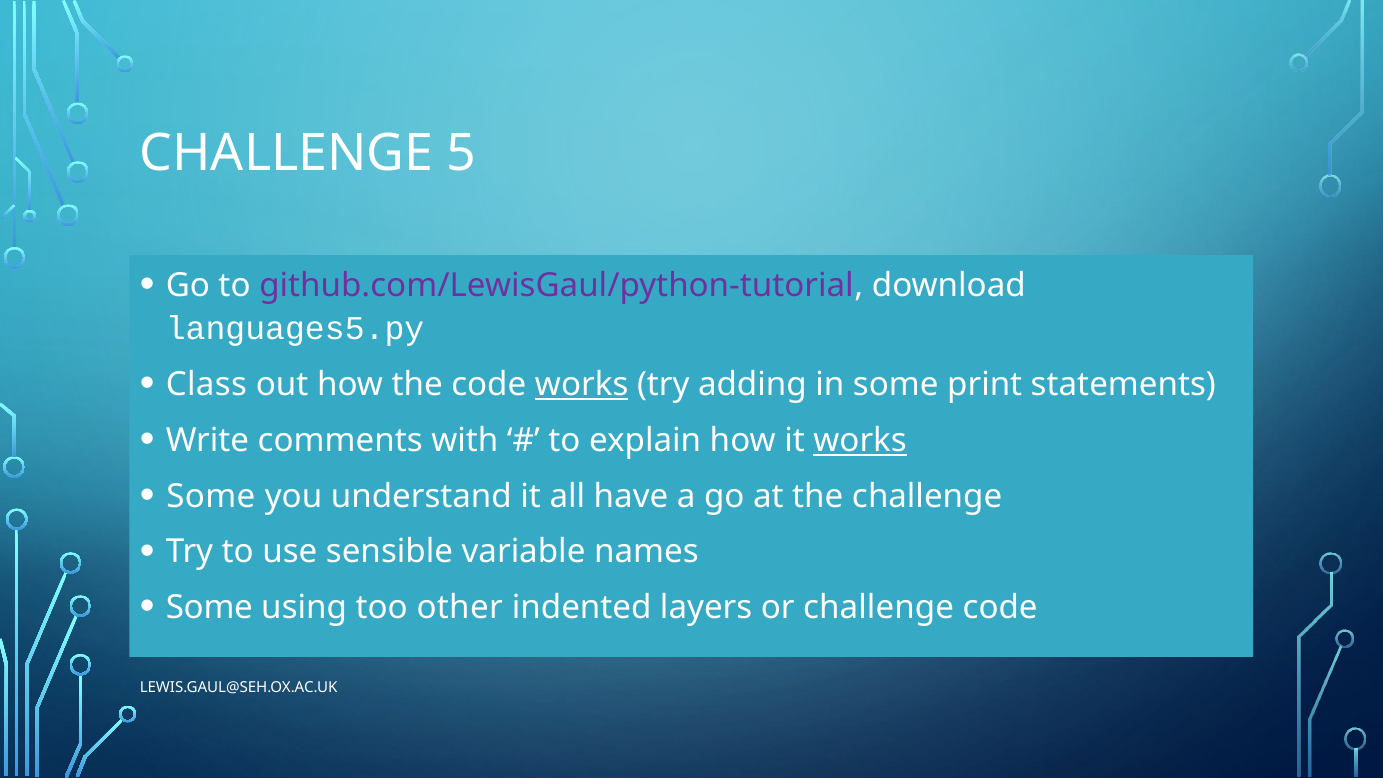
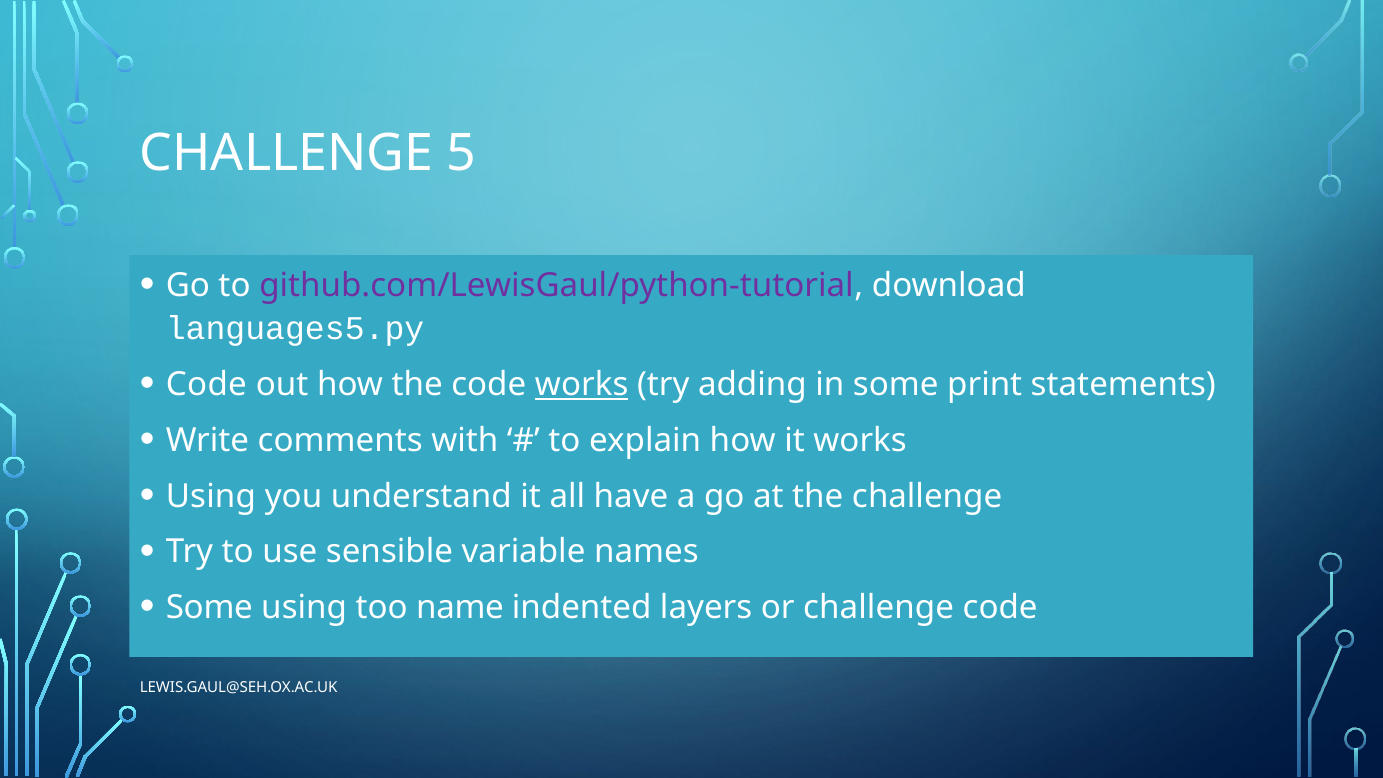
Class: Class -> Code (206, 384)
works underline: present -> none (860, 440)
Some: Some -> Using (211, 496)
other: other -> name (460, 608)
